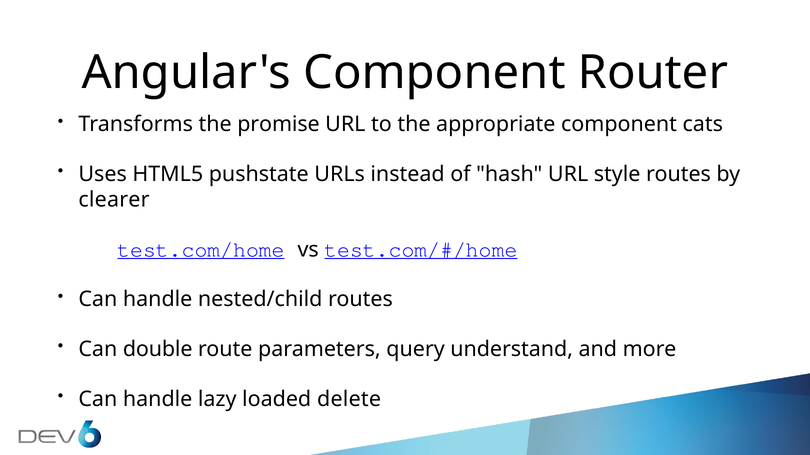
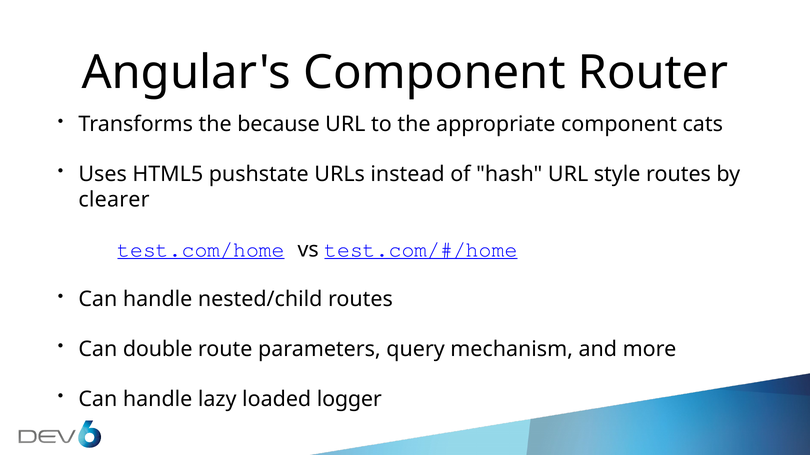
promise: promise -> because (279, 125)
understand: understand -> mechanism (512, 350)
delete: delete -> logger (349, 399)
